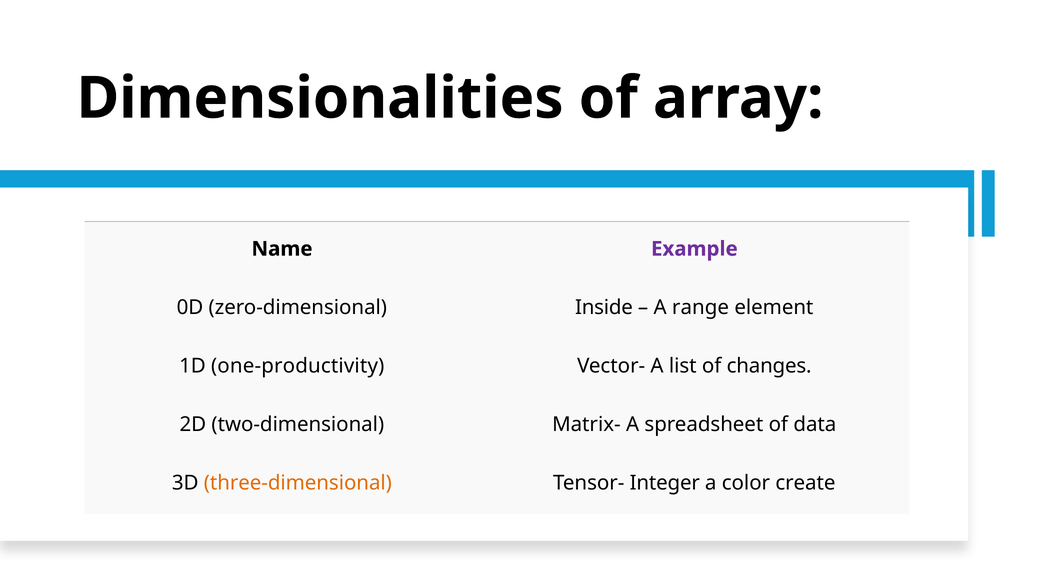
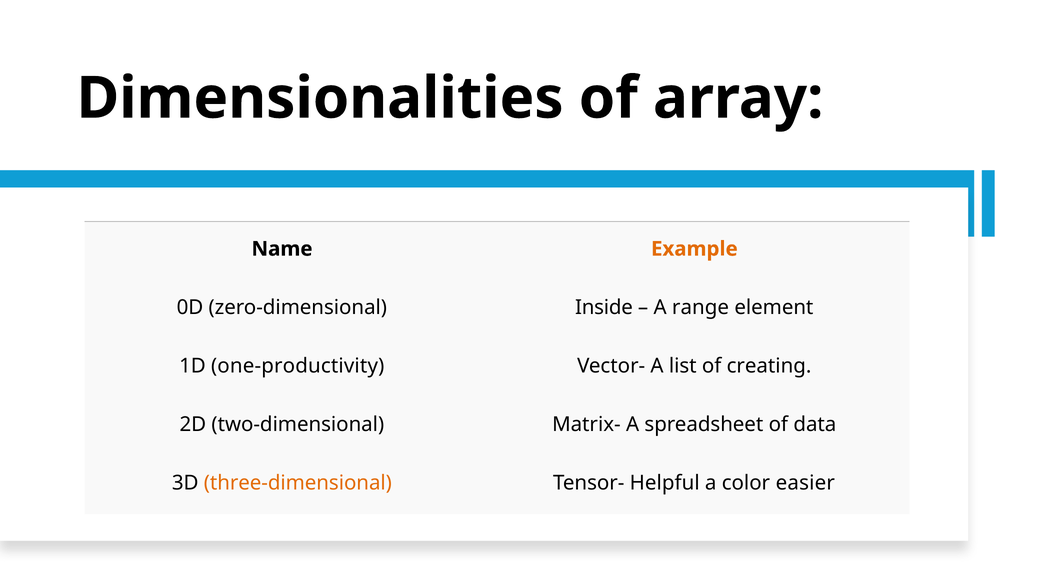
Example colour: purple -> orange (694, 249)
changes: changes -> creating (769, 366)
Integer: Integer -> Helpful (665, 483)
create: create -> easier (805, 483)
